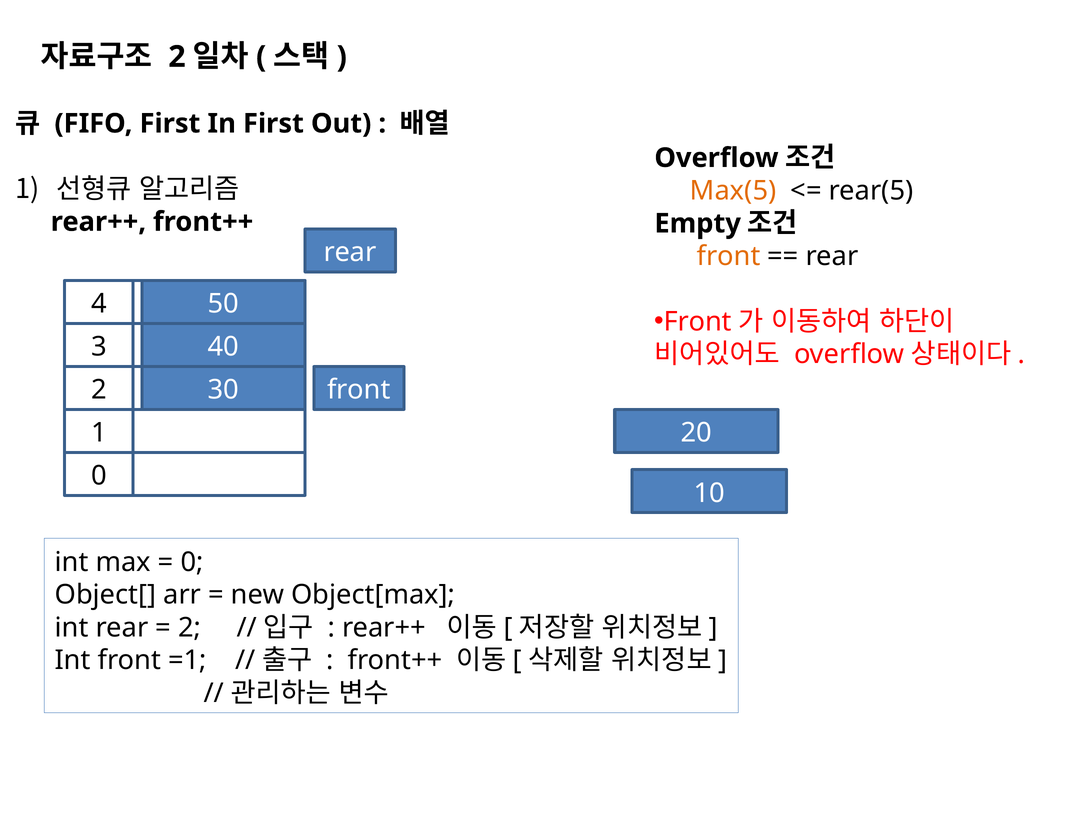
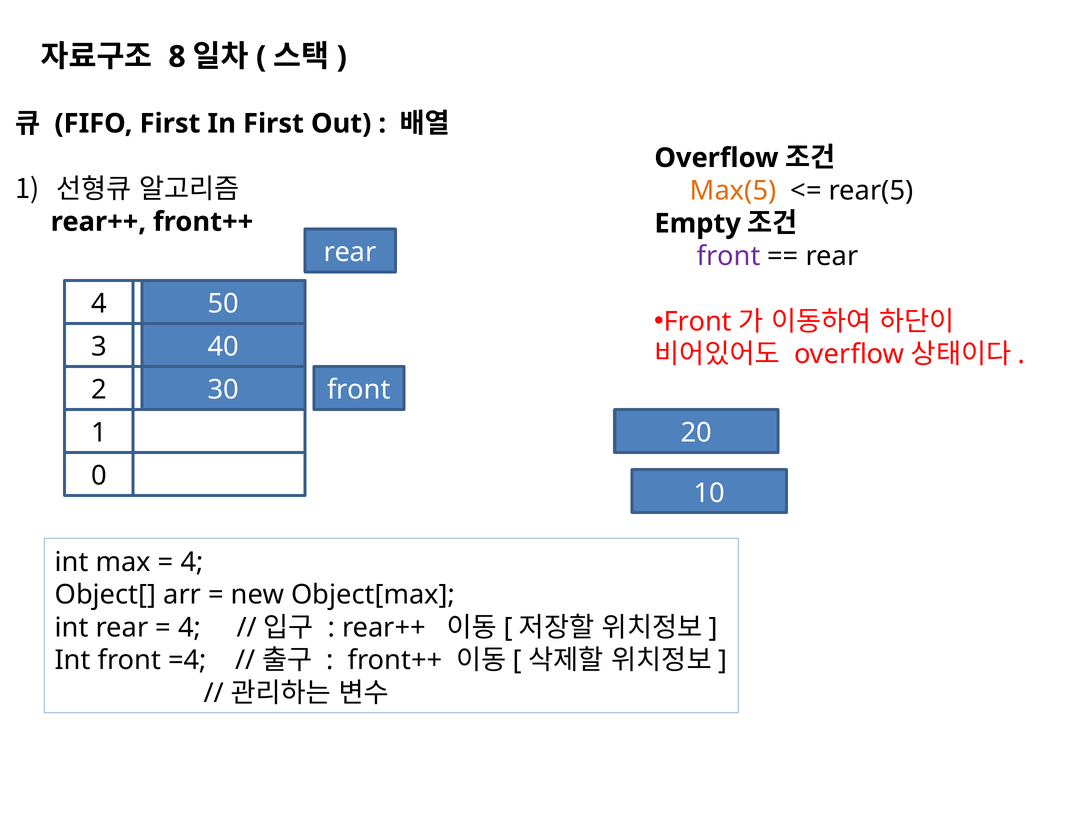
2: 2 -> 8 (177, 57)
front colour: orange -> purple (729, 256)
0: 0 -> 4 (192, 562)
2: 2 -> 4 (190, 628)
=1: =1 -> =4 (187, 660)
